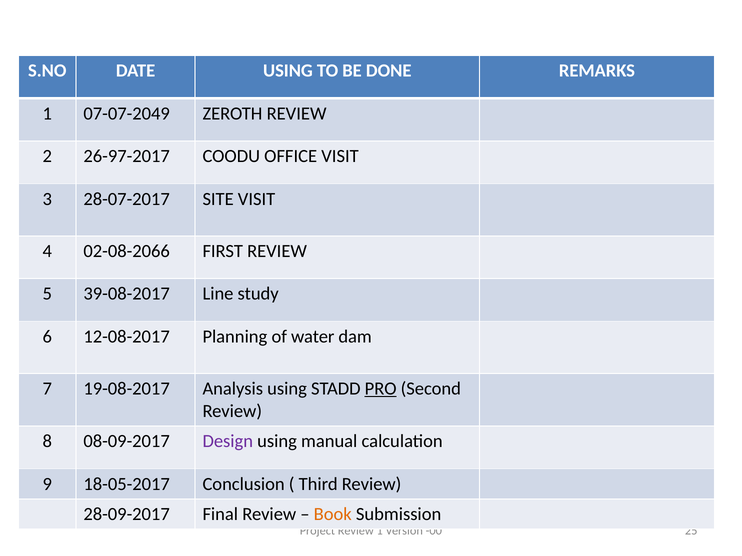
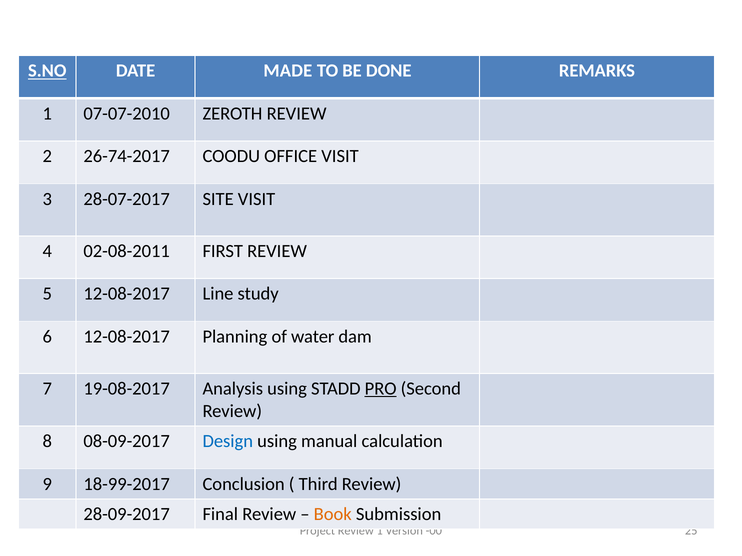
S.NO underline: none -> present (47, 71)
DATE USING: USING -> MADE (288, 71)
07-07-2049: 07-07-2049 -> 07-07-2010 (127, 114)
26-97-2017: 26-97-2017 -> 26-74-2017 (127, 156)
02-08-2066: 02-08-2066 -> 02-08-2011 (127, 251)
5 39-08-2017: 39-08-2017 -> 12-08-2017 (127, 294)
Design colour: purple -> blue (228, 442)
18-05-2017: 18-05-2017 -> 18-99-2017 (127, 484)
